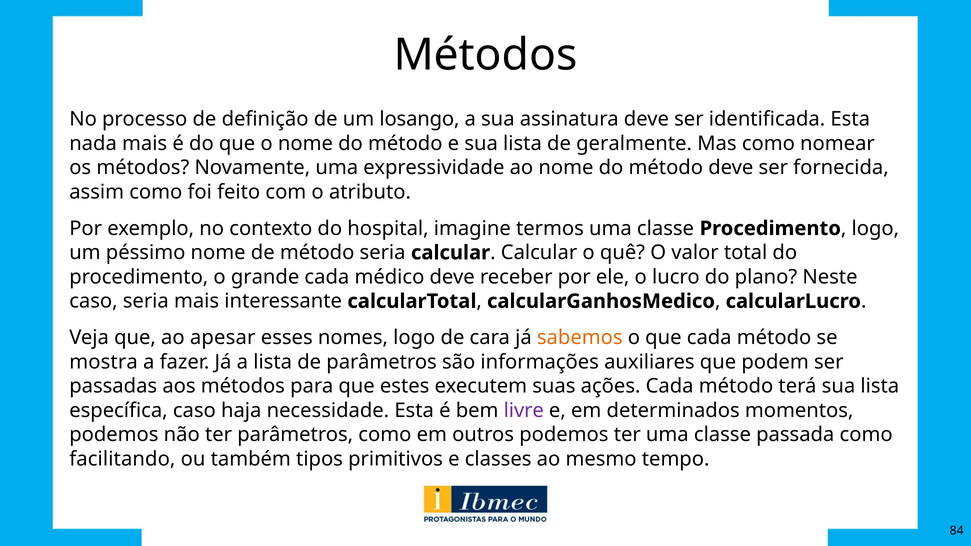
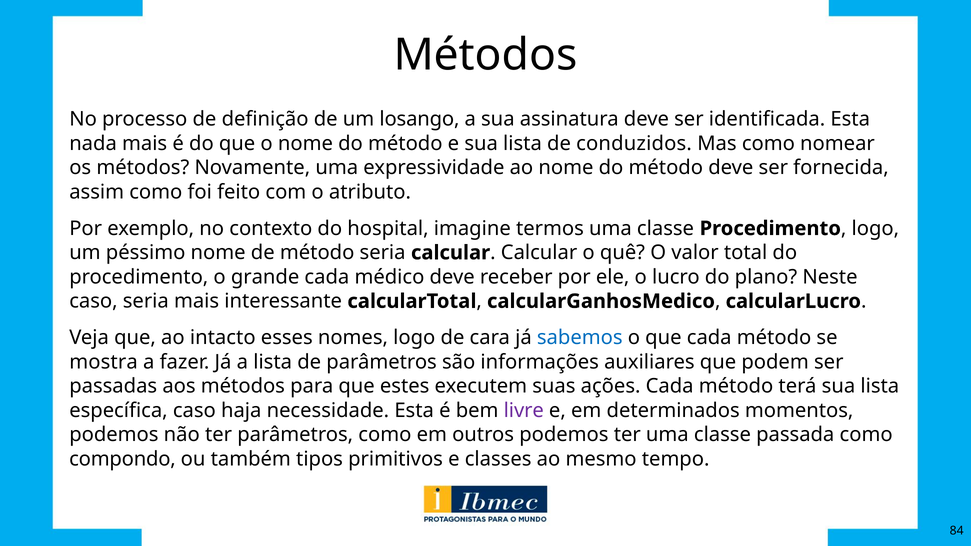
geralmente: geralmente -> conduzidos (634, 144)
apesar: apesar -> intacto (223, 338)
sabemos colour: orange -> blue (580, 338)
facilitando: facilitando -> compondo (122, 459)
